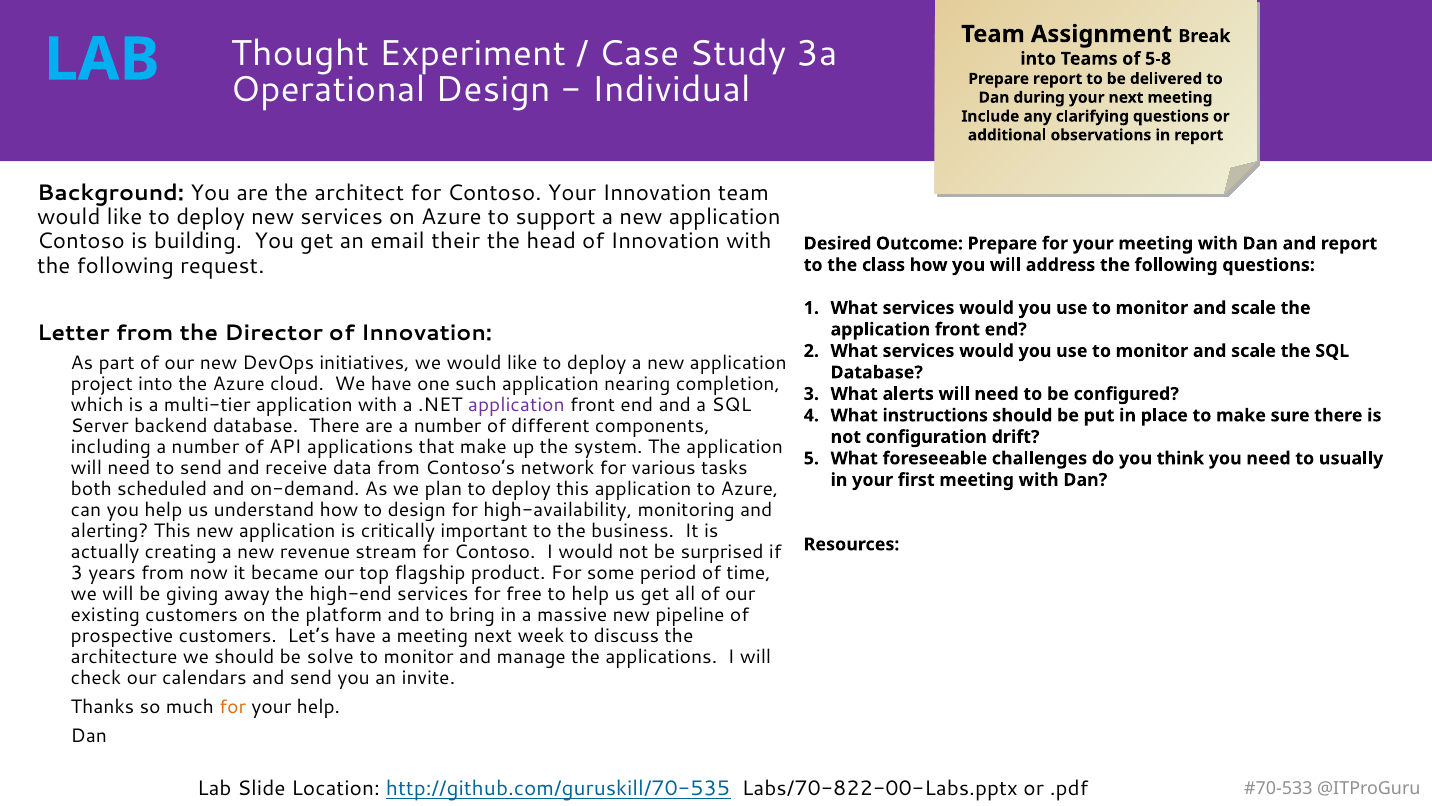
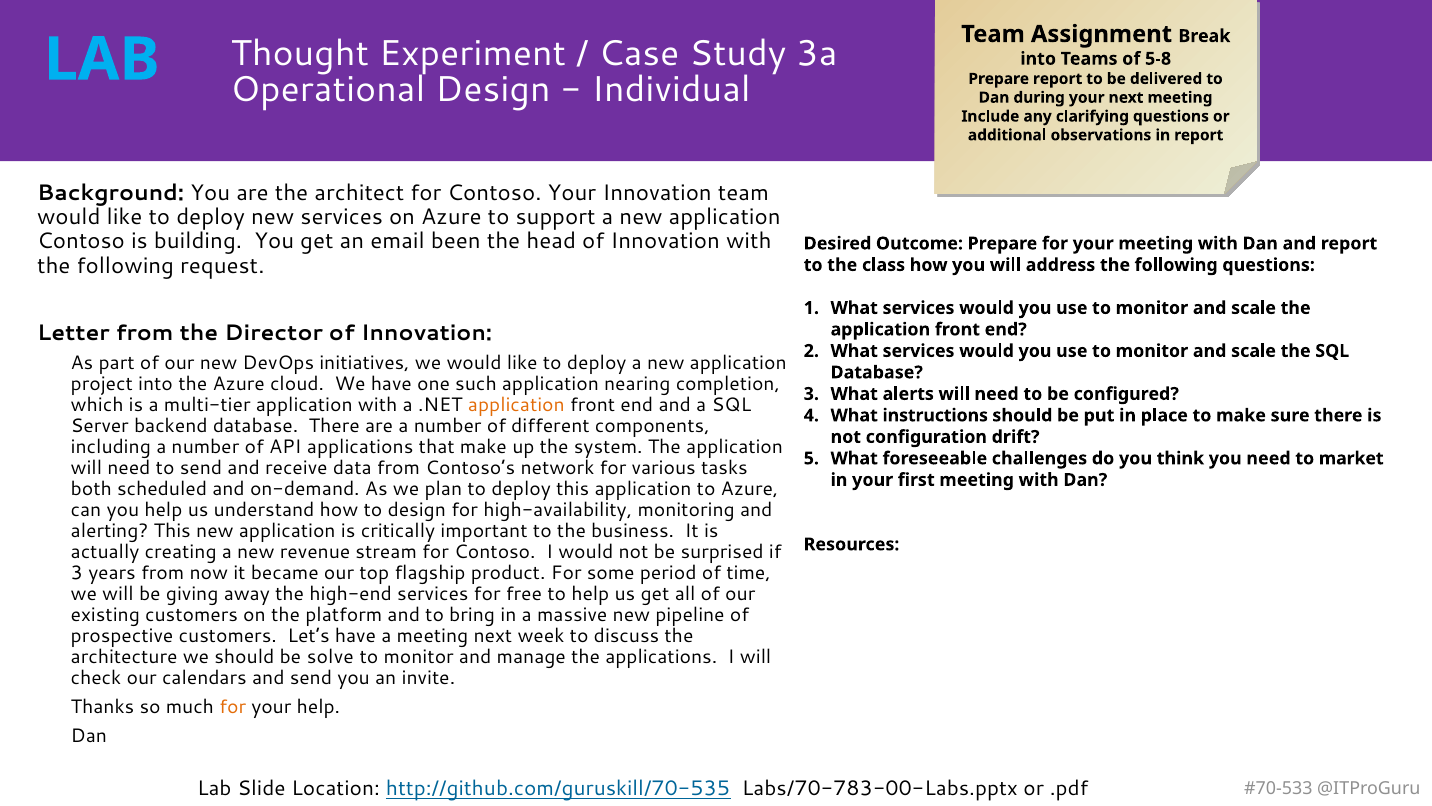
their: their -> been (456, 241)
application colour: purple -> orange (516, 405)
usually: usually -> market (1351, 458)
Labs/70-822-00-Labs.pptx: Labs/70-822-00-Labs.pptx -> Labs/70-783-00-Labs.pptx (880, 788)
